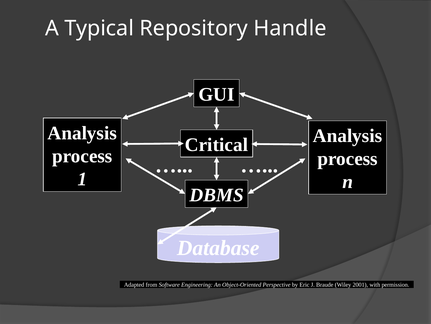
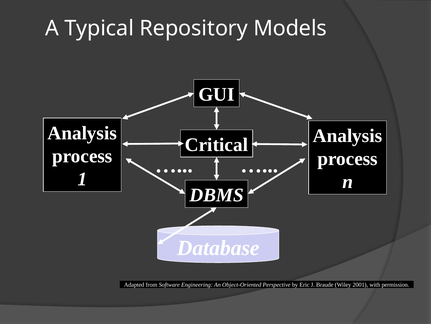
Handle: Handle -> Models (290, 28)
